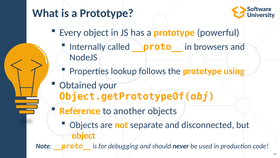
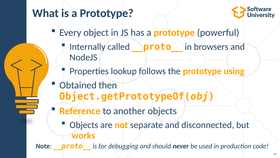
your: your -> then (108, 85)
object: object -> works (83, 135)
